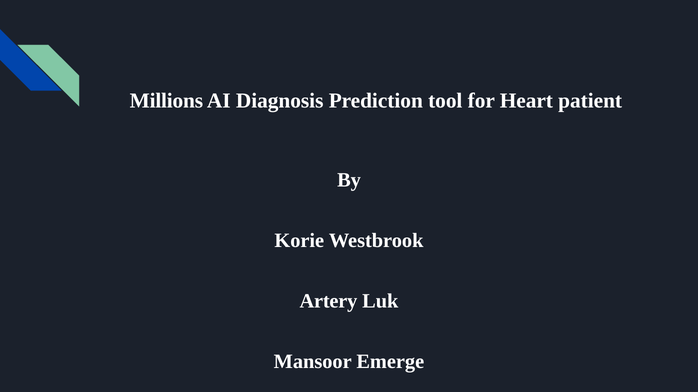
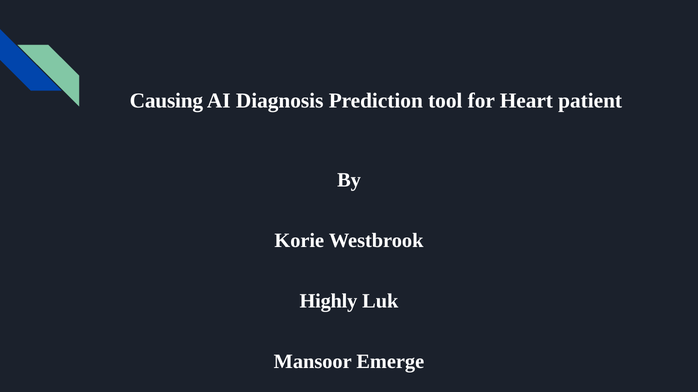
Millions: Millions -> Causing (166, 101)
Artery: Artery -> Highly (328, 301)
